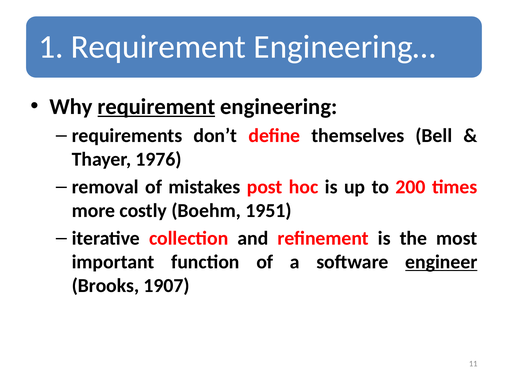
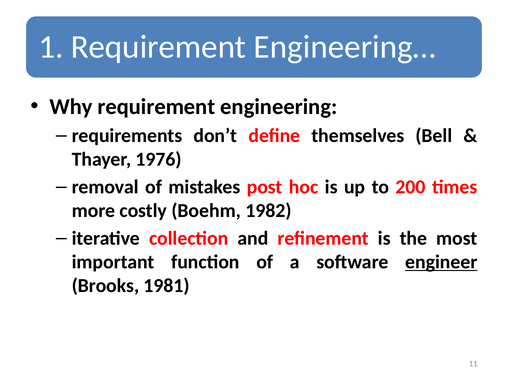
requirement underline: present -> none (156, 107)
1951: 1951 -> 1982 (268, 211)
1907: 1907 -> 1981 (167, 286)
